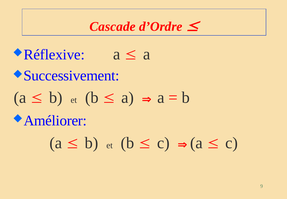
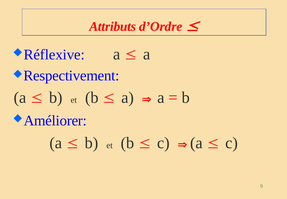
Cascade: Cascade -> Attributs (113, 26)
Successivement: Successivement -> Respectivement (71, 75)
